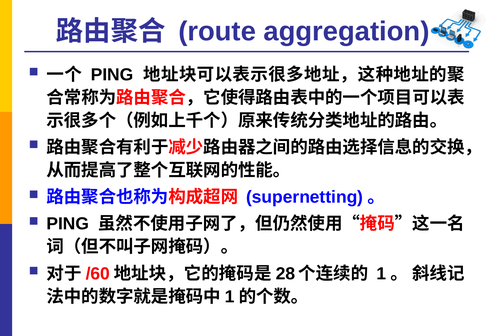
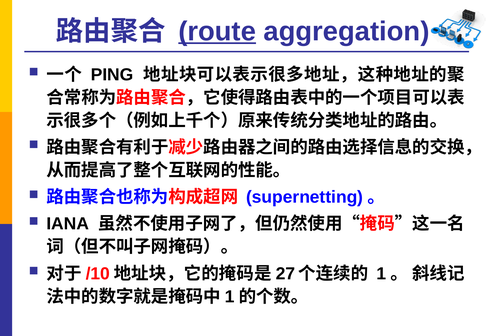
route underline: none -> present (217, 31)
PING: PING -> IANA (68, 224)
/60: /60 -> /10 (98, 274)
28: 28 -> 27 (285, 274)
